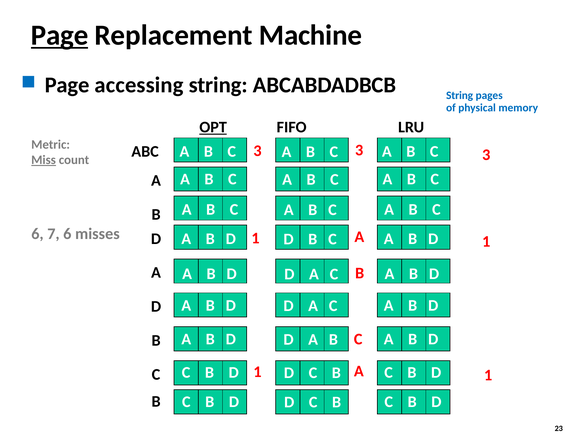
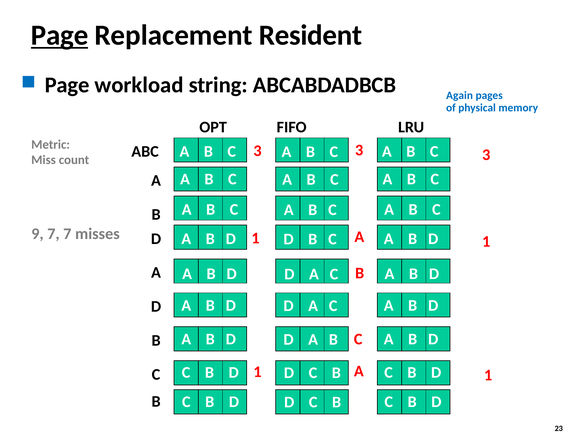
Machine: Machine -> Resident (310, 35)
accessing: accessing -> workload (139, 85)
String: String -> Again (460, 96)
OPT underline: present -> none (213, 127)
Miss underline: present -> none (44, 160)
6: 6 -> 9 (37, 234)
7 6: 6 -> 7 (67, 234)
